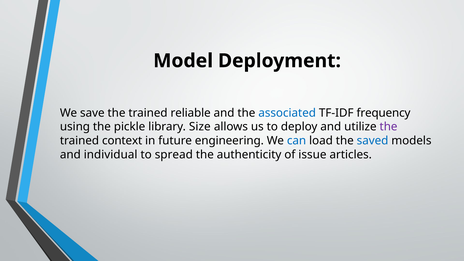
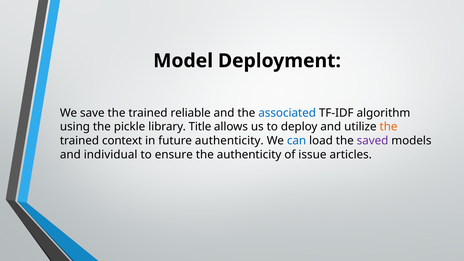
frequency: frequency -> algorithm (383, 113)
Size: Size -> Title (200, 127)
the colour: purple -> orange (389, 127)
future engineering: engineering -> authenticity (229, 141)
saved colour: blue -> purple (373, 141)
spread: spread -> ensure (174, 155)
